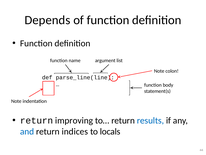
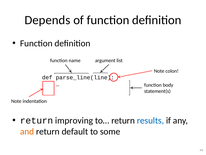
and colour: blue -> orange (27, 131)
indices: indices -> default (75, 131)
locals: locals -> some (110, 131)
